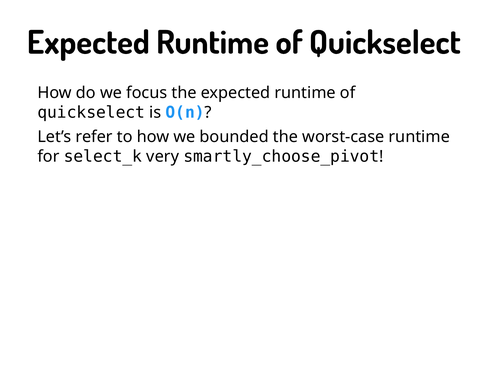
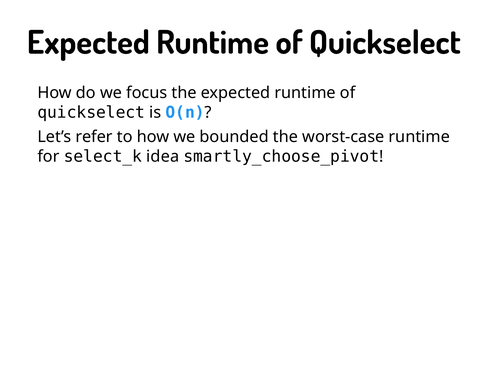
very: very -> idea (163, 156)
